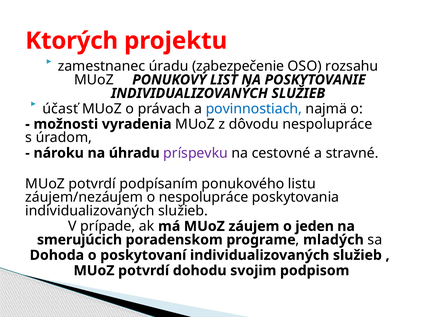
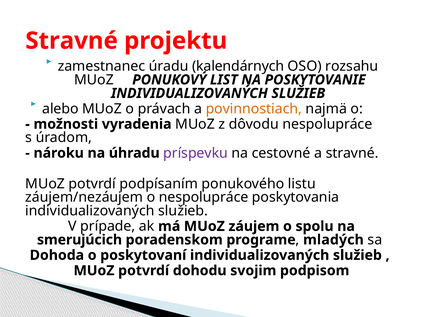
Ktorých: Ktorých -> Stravné (72, 41)
zabezpečenie: zabezpečenie -> kalendárnych (238, 66)
účasť: účasť -> alebo (60, 109)
povinnostiach colour: blue -> orange (254, 109)
jeden: jeden -> spolu (315, 226)
